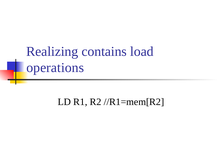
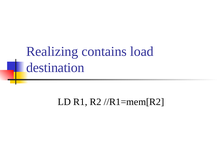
operations: operations -> destination (55, 68)
